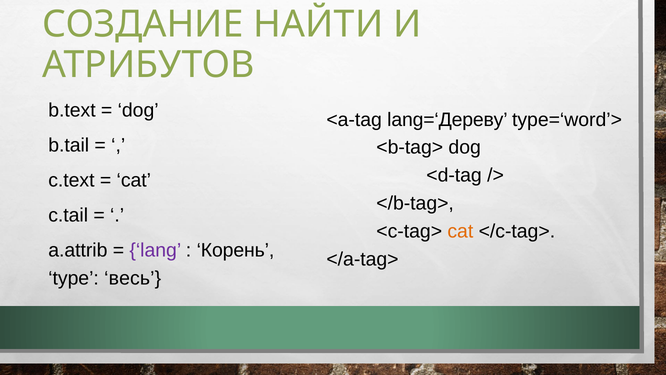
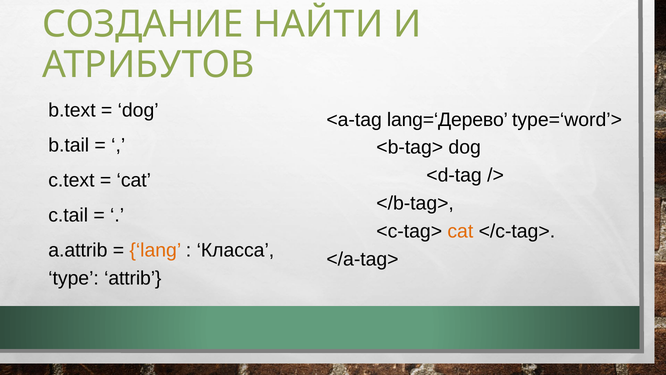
lang=‘Дереву: lang=‘Дереву -> lang=‘Дерево (447, 119)
lang colour: purple -> orange (155, 250)
Корень: Корень -> Класса (235, 250)
весь: весь -> attrib (133, 278)
